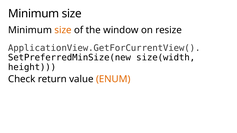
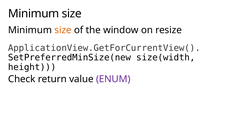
ENUM colour: orange -> purple (113, 79)
